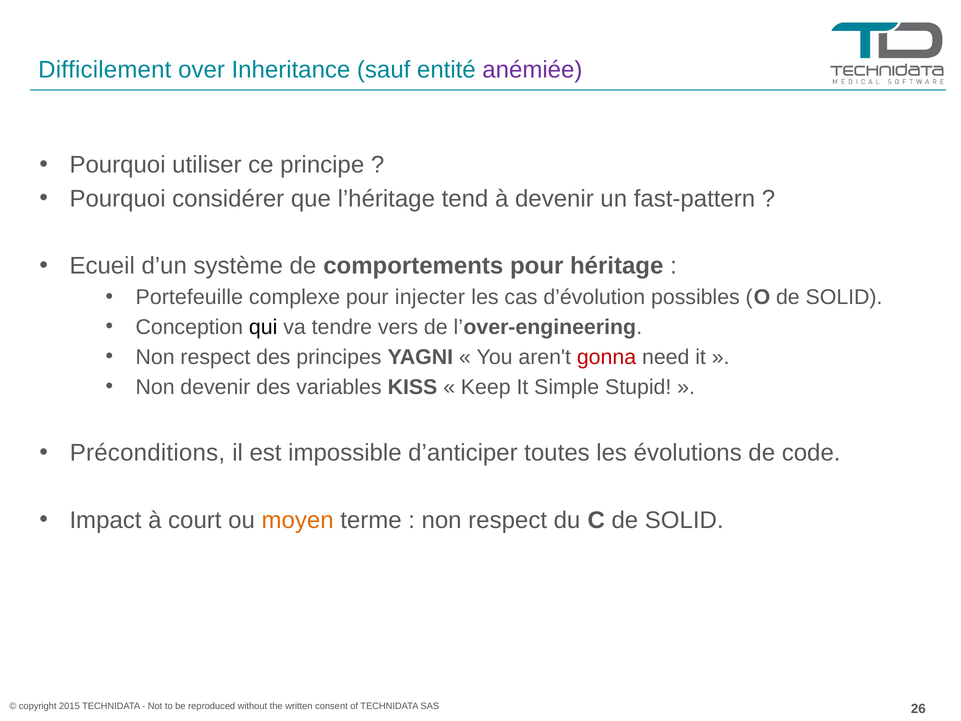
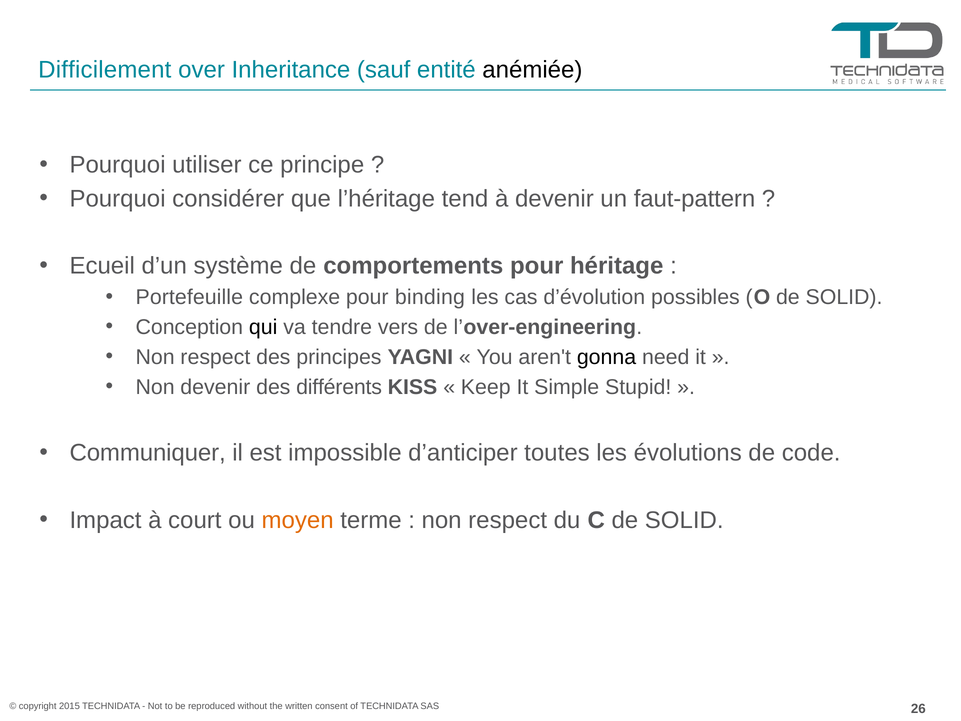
anémiée colour: purple -> black (532, 70)
fast-pattern: fast-pattern -> faut-pattern (695, 199)
injecter: injecter -> binding (430, 297)
gonna colour: red -> black (607, 357)
variables: variables -> différents (339, 387)
Préconditions: Préconditions -> Communiquer (148, 453)
